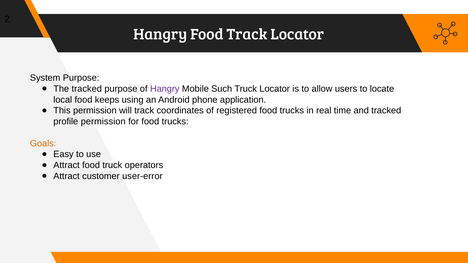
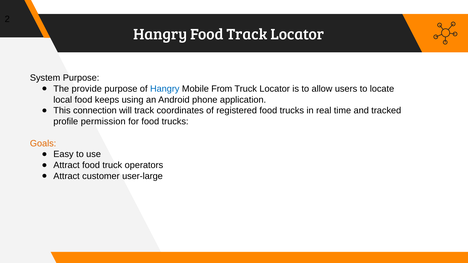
The tracked: tracked -> provide (87, 89)
Hangry colour: purple -> blue (165, 89)
Such: Such -> From (222, 89)
This permission: permission -> connection (95, 111)
user-error: user-error -> user-large (142, 176)
